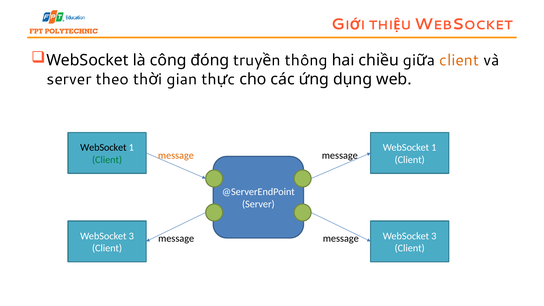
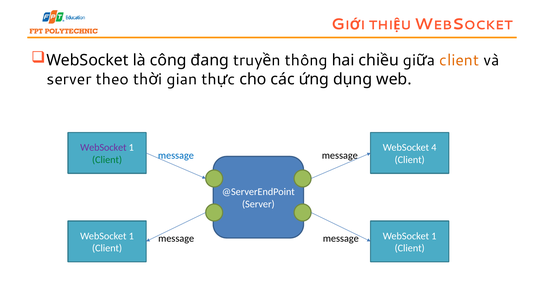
đóng: đóng -> đang (210, 60)
WebSocket colour: black -> purple (103, 148)
1: 1 -> 4 (434, 148)
message colour: orange -> blue (176, 156)
3: 3 -> 1 (131, 236)
3: 3 -> 1 (434, 236)
